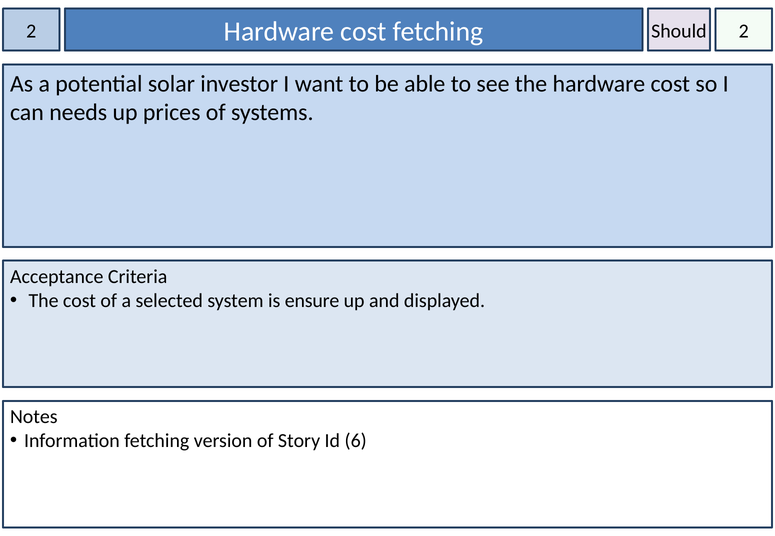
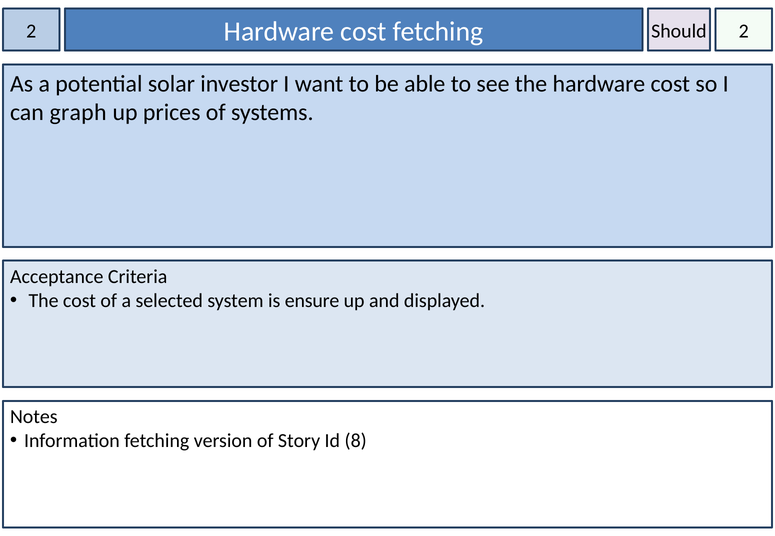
needs: needs -> graph (78, 112)
6: 6 -> 8 (356, 441)
